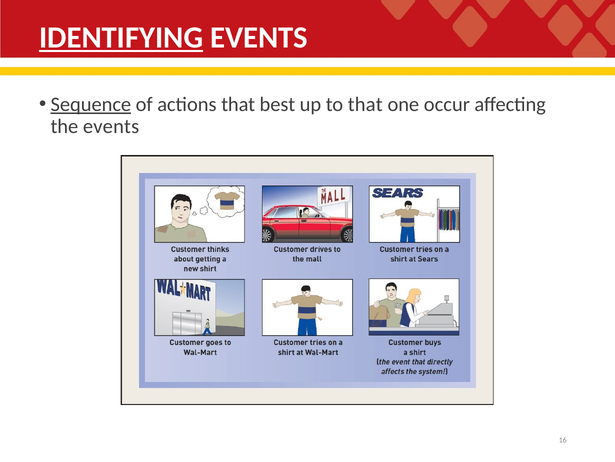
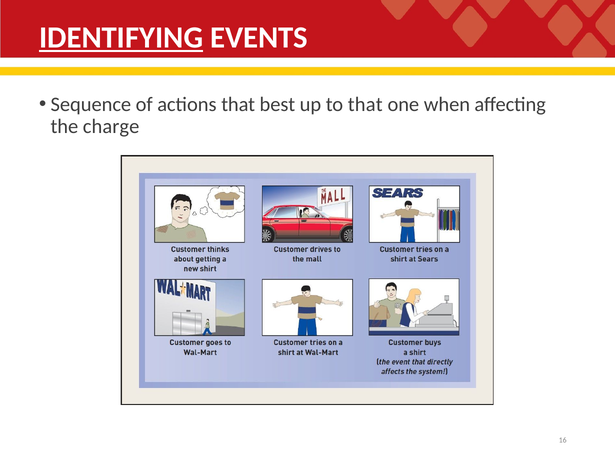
Sequence underline: present -> none (91, 104)
occur: occur -> when (447, 104)
the events: events -> charge (111, 126)
